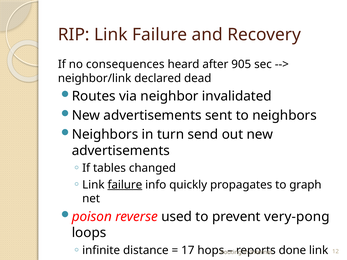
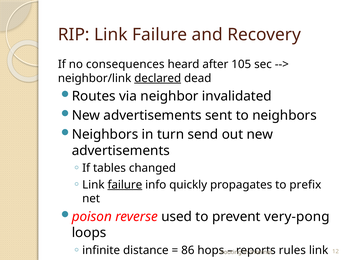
905: 905 -> 105 (241, 64)
declared underline: none -> present (158, 78)
graph: graph -> prefix (305, 185)
17: 17 -> 86 (188, 251)
done: done -> rules (292, 251)
